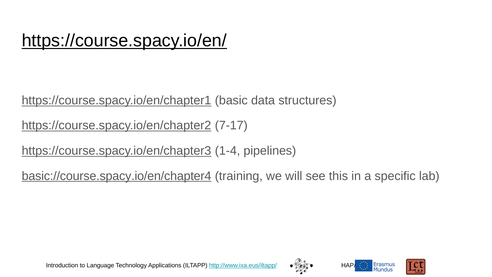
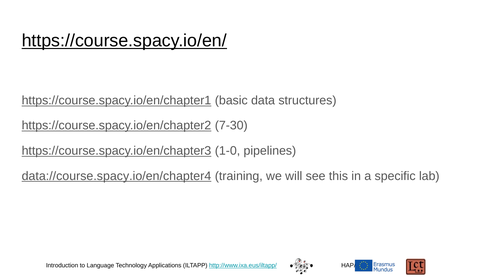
7-17: 7-17 -> 7-30 (231, 125)
1-4: 1-4 -> 1-0 (228, 151)
basic://course.spacy.io/en/chapter4: basic://course.spacy.io/en/chapter4 -> data://course.spacy.io/en/chapter4 (116, 176)
